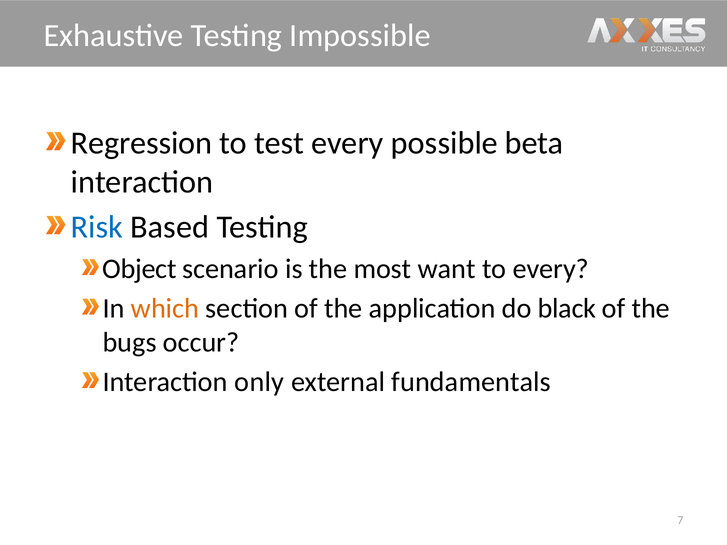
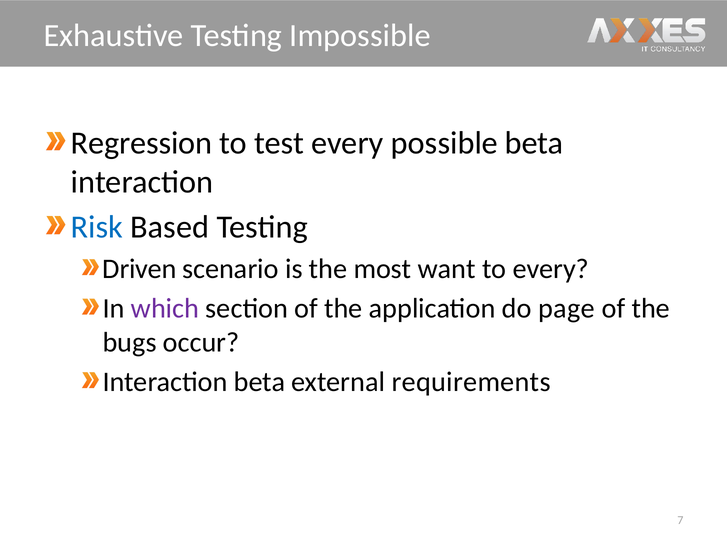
Object: Object -> Driven (139, 269)
which colour: orange -> purple (165, 309)
black: black -> page (566, 309)
Interaction only: only -> beta (260, 382)
fundamentals: fundamentals -> requirements (471, 382)
